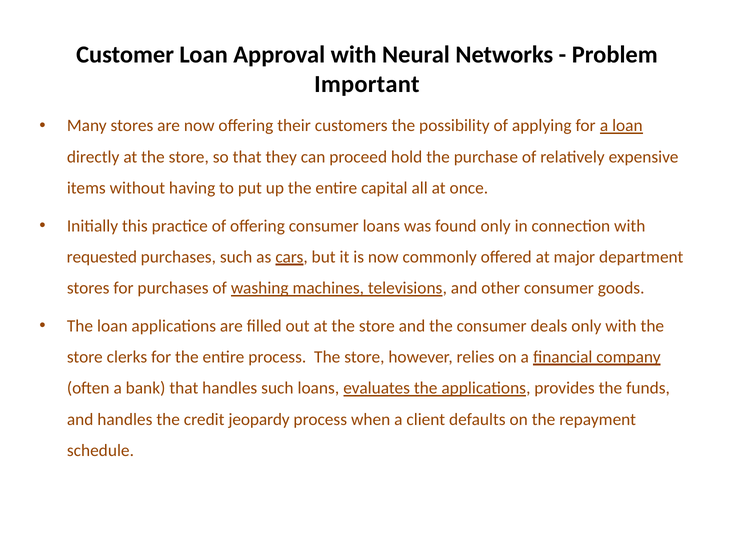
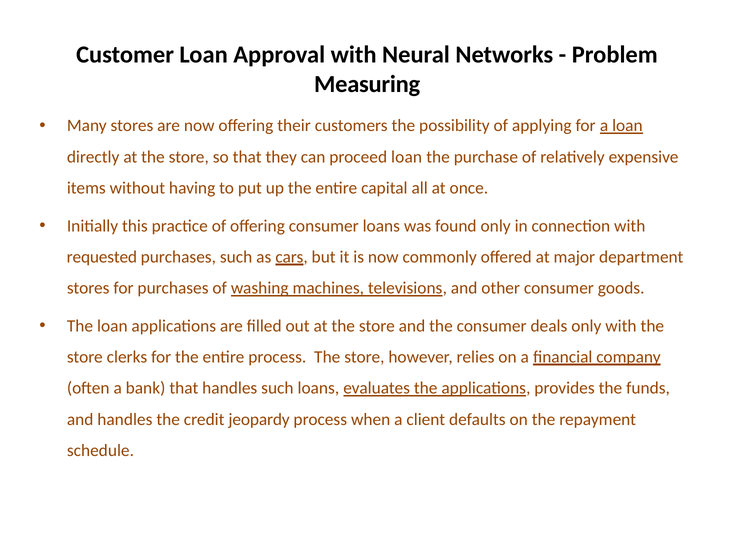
Important: Important -> Measuring (367, 84)
proceed hold: hold -> loan (407, 157)
